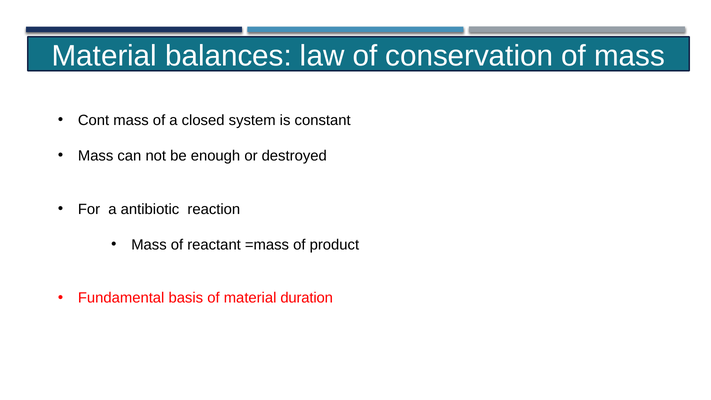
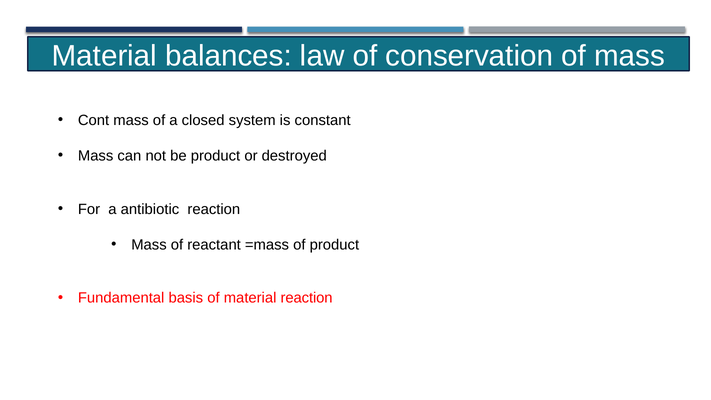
be enough: enough -> product (215, 156)
material duration: duration -> reaction (307, 298)
